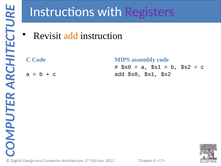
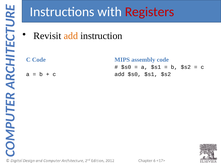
Registers colour: purple -> red (150, 12)
